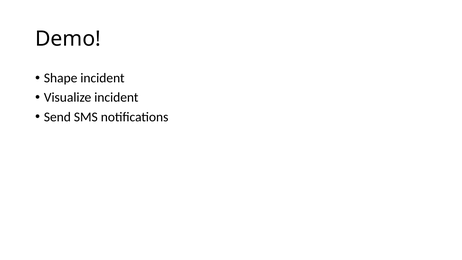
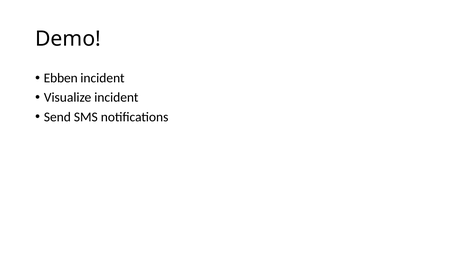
Shape: Shape -> Ebben (61, 78)
